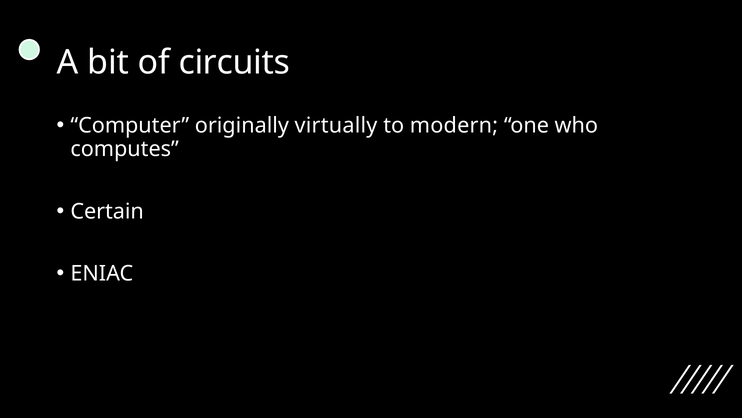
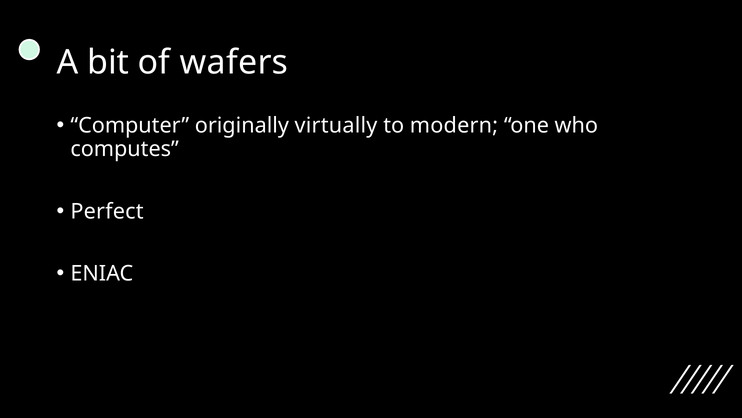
circuits: circuits -> wafers (234, 62)
Certain: Certain -> Perfect (107, 211)
